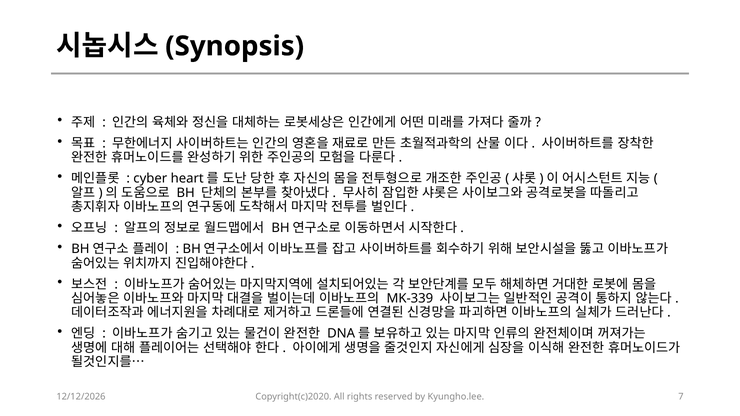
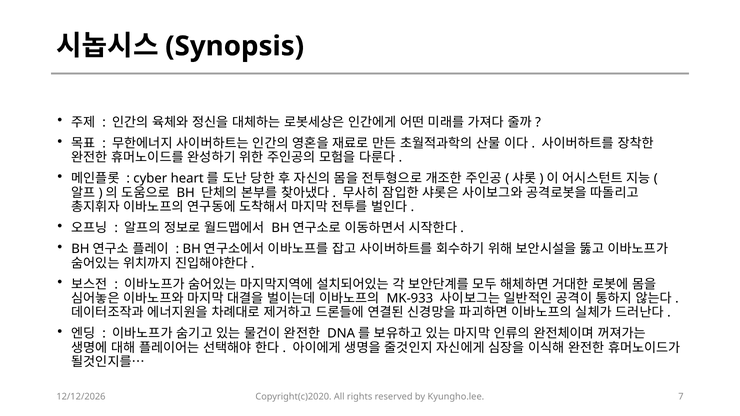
MK-339: MK-339 -> MK-933 (410, 299)
